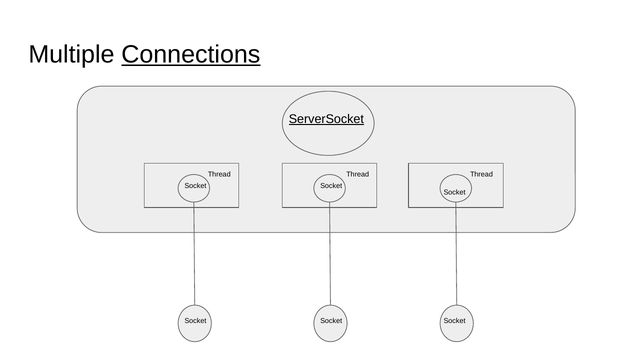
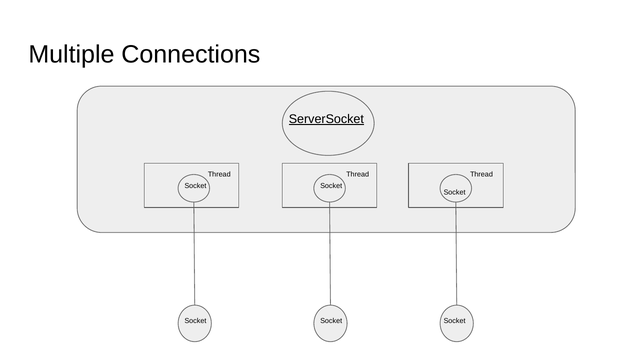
Connections underline: present -> none (191, 55)
